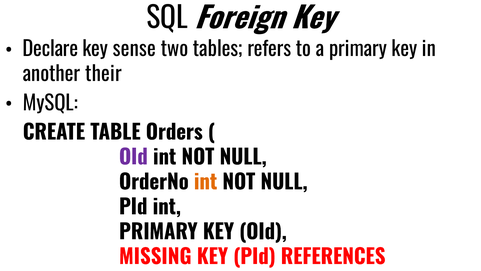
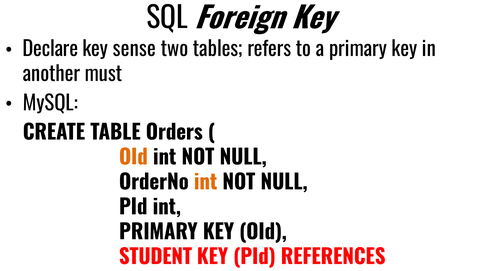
their: their -> must (104, 74)
OId colour: purple -> orange (133, 157)
MISSING: MISSING -> STUDENT (155, 257)
